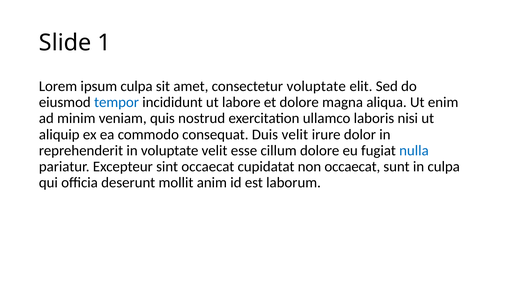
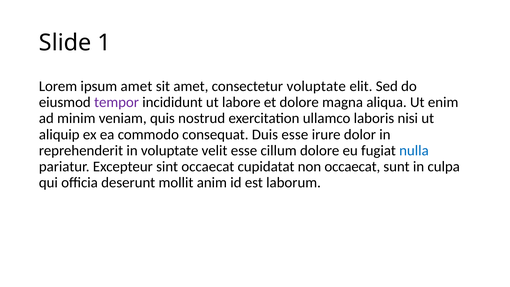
ipsum culpa: culpa -> amet (136, 86)
tempor colour: blue -> purple (117, 102)
Duis velit: velit -> esse (295, 134)
